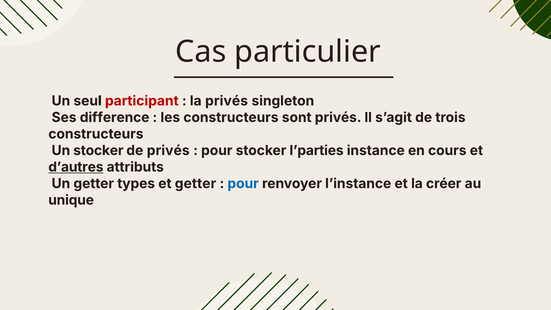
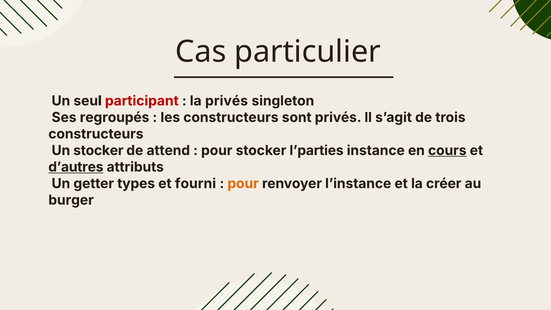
difference: difference -> regroupés (115, 117)
de privés: privés -> attend (168, 150)
cours underline: none -> present (447, 150)
et getter: getter -> fourni (195, 184)
pour colour: blue -> orange (243, 184)
unique: unique -> burger (71, 200)
